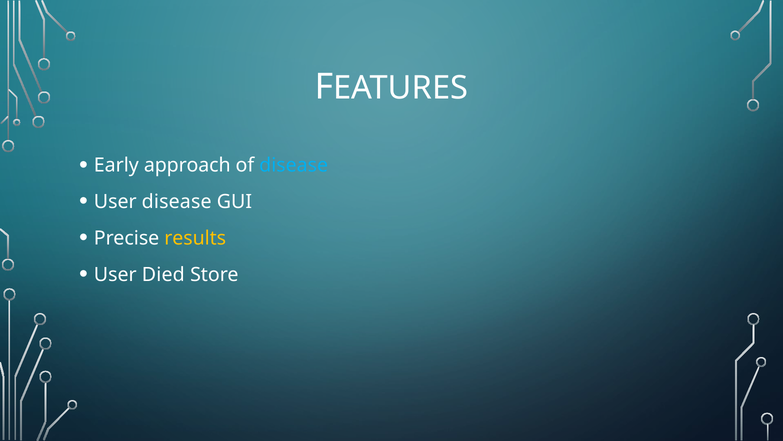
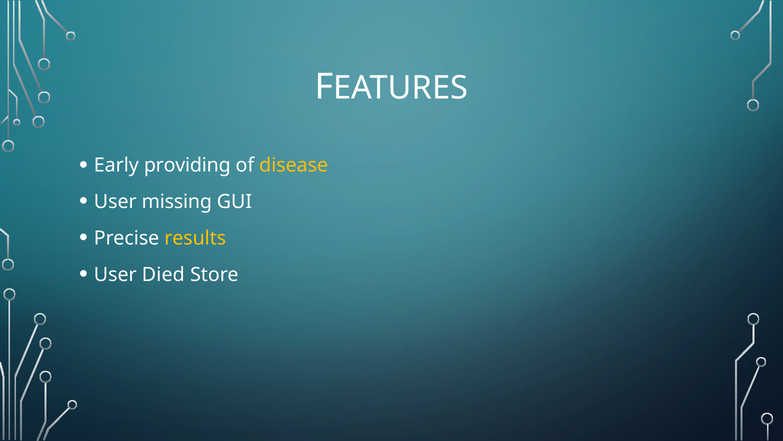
approach: approach -> providing (187, 165)
disease colour: light blue -> yellow (294, 165)
User disease: disease -> missing (177, 202)
